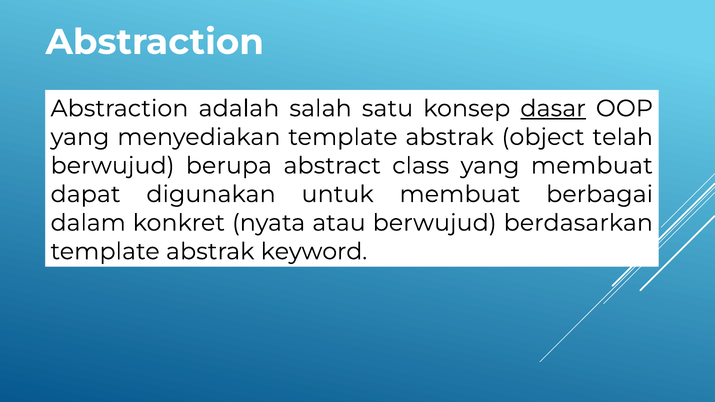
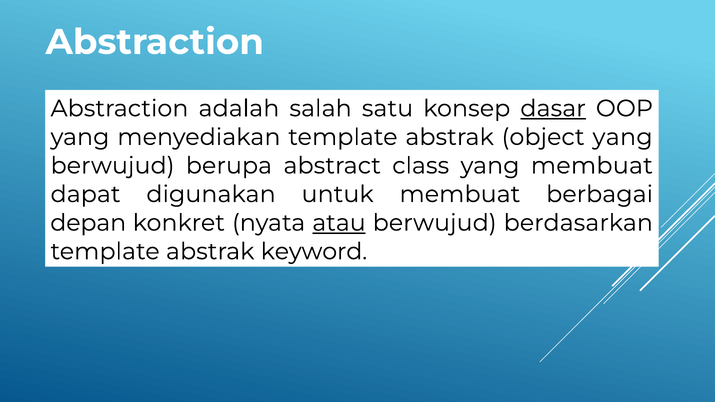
object telah: telah -> yang (623, 137)
dalam: dalam -> depan (88, 223)
atau underline: none -> present (339, 223)
